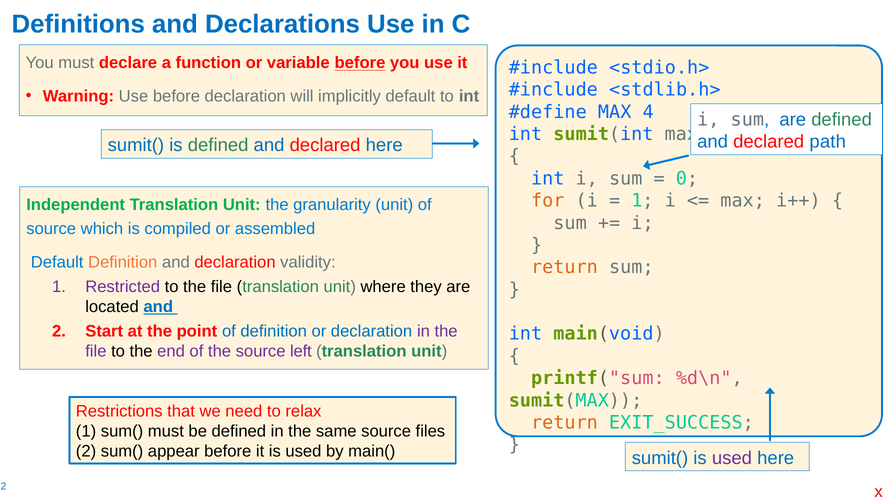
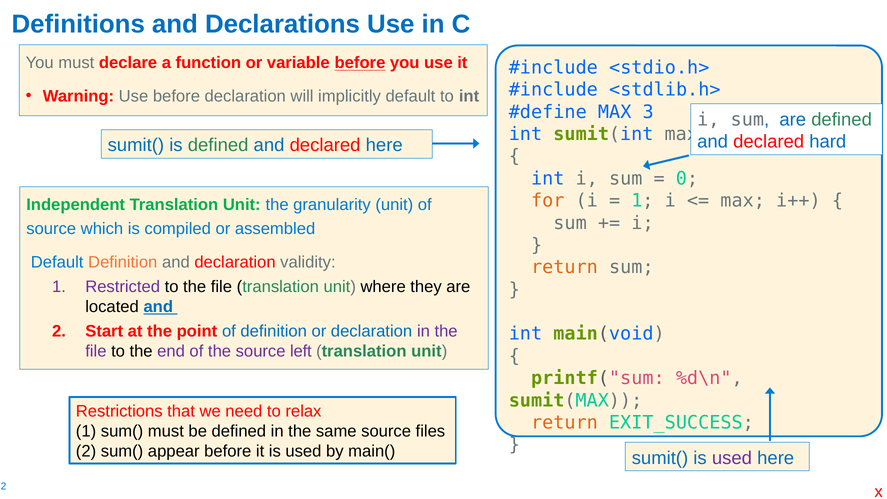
4: 4 -> 3 (648, 112)
path: path -> hard (828, 142)
